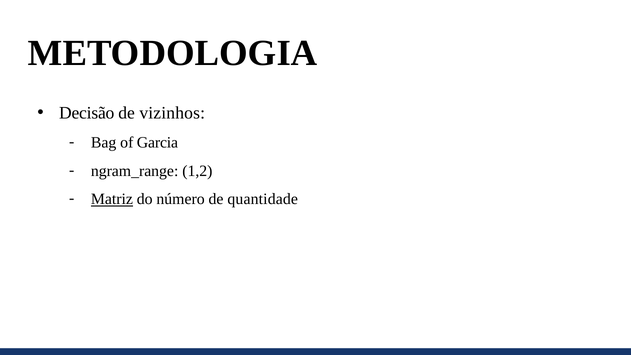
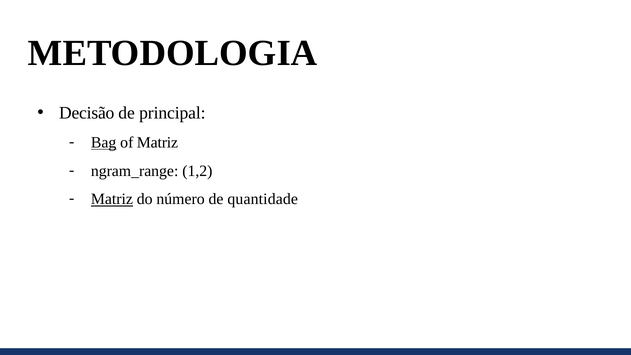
vizinhos: vizinhos -> principal (172, 113)
Bag underline: none -> present (104, 142)
of Garcia: Garcia -> Matriz (157, 142)
